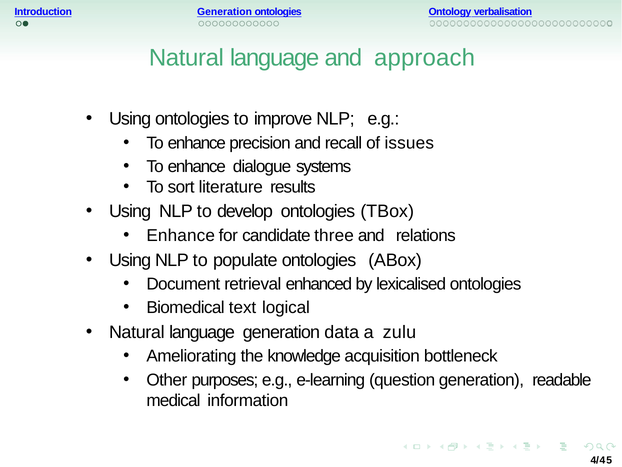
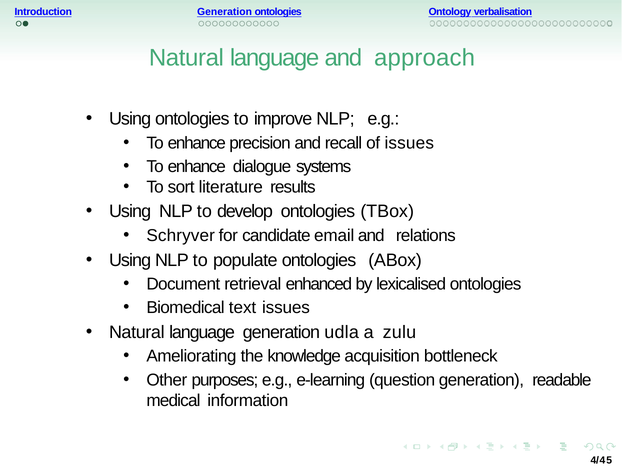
Enhance: Enhance -> Schryver (181, 236)
three: three -> email (334, 236)
text logical: logical -> issues (286, 308)
data: data -> udla (342, 332)
